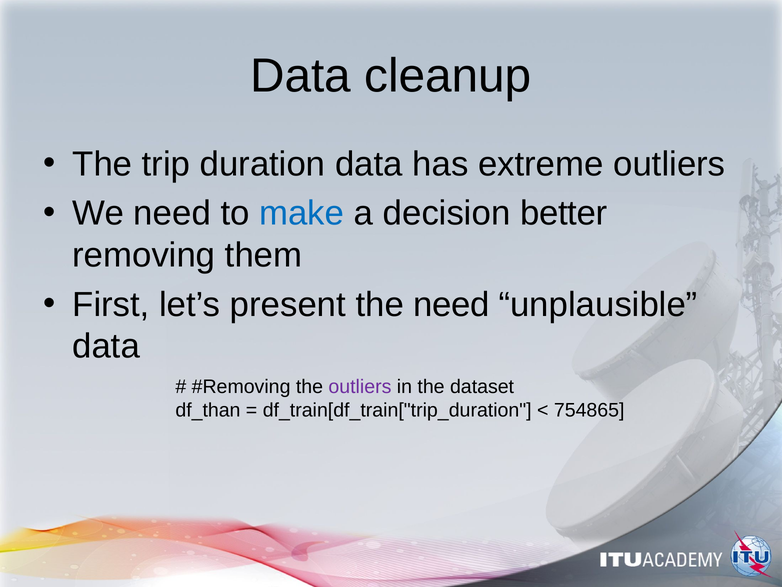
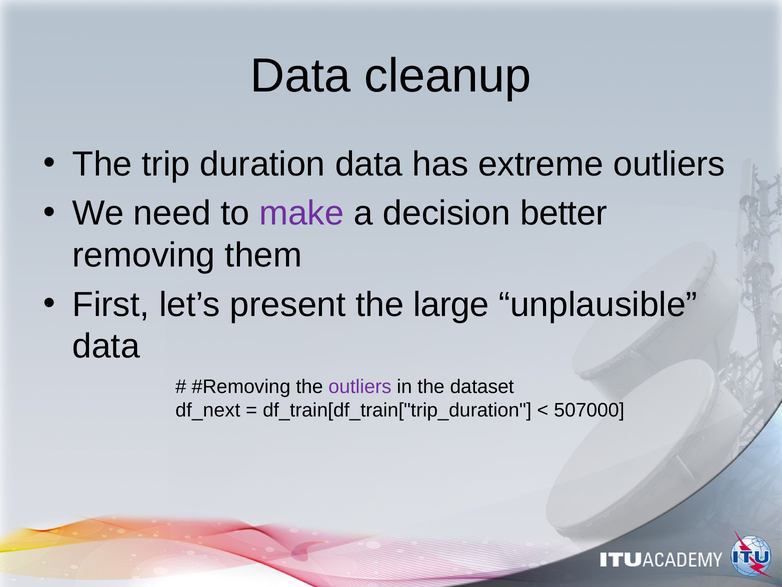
make colour: blue -> purple (302, 213)
the need: need -> large (451, 304)
df_than: df_than -> df_next (208, 410)
754865: 754865 -> 507000 (589, 410)
